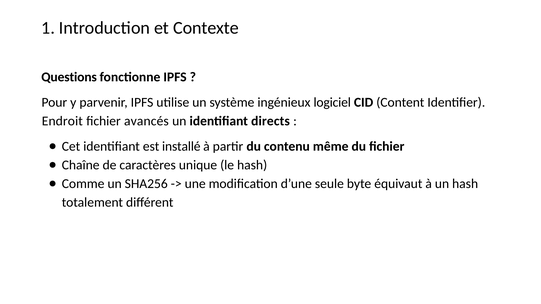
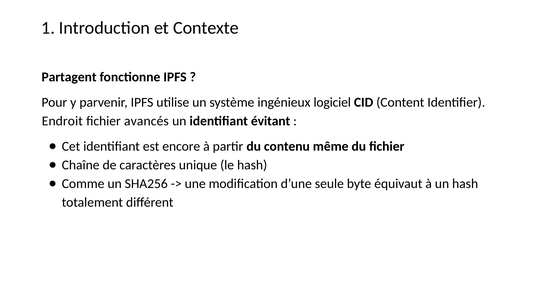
Questions: Questions -> Partagent (69, 77)
directs: directs -> évitant (271, 121)
installé: installé -> encore (181, 147)
